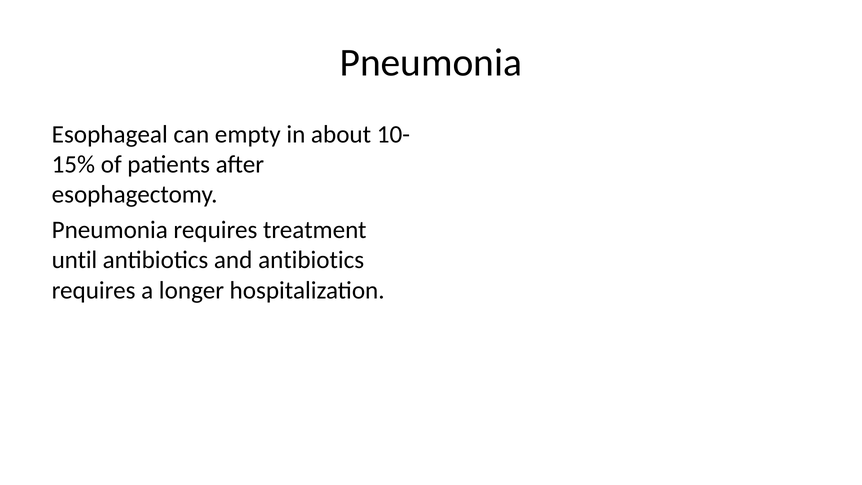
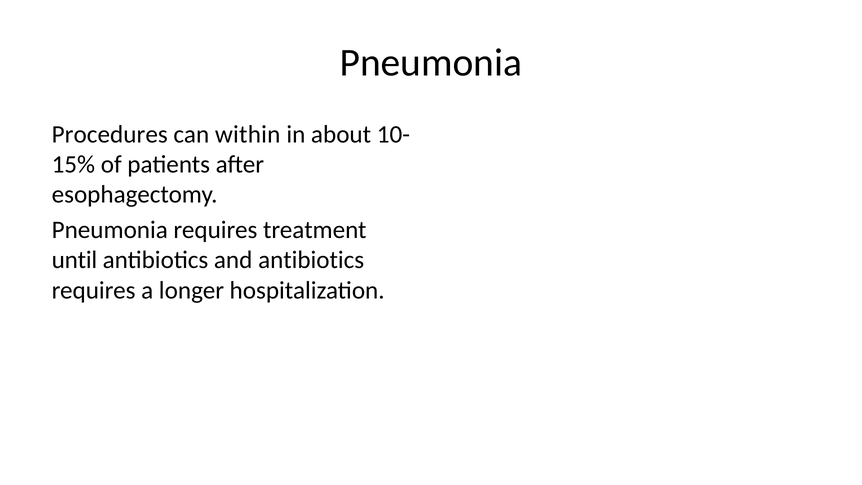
Esophageal: Esophageal -> Procedures (110, 134)
empty: empty -> within (248, 134)
